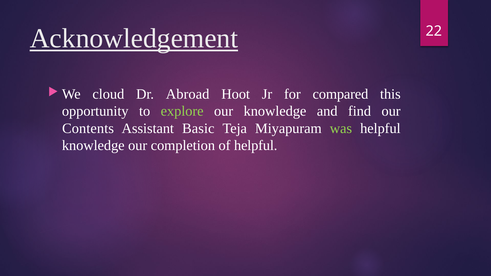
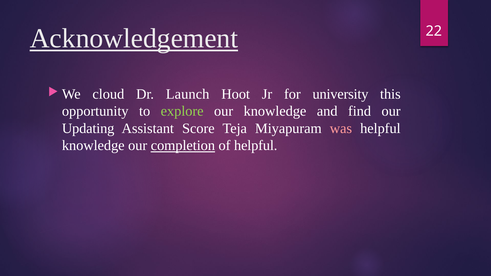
Abroad: Abroad -> Launch (188, 94)
compared: compared -> university (340, 94)
Contents: Contents -> Updating (88, 129)
Basic: Basic -> Score (198, 129)
was colour: light green -> pink (341, 129)
completion underline: none -> present (183, 146)
